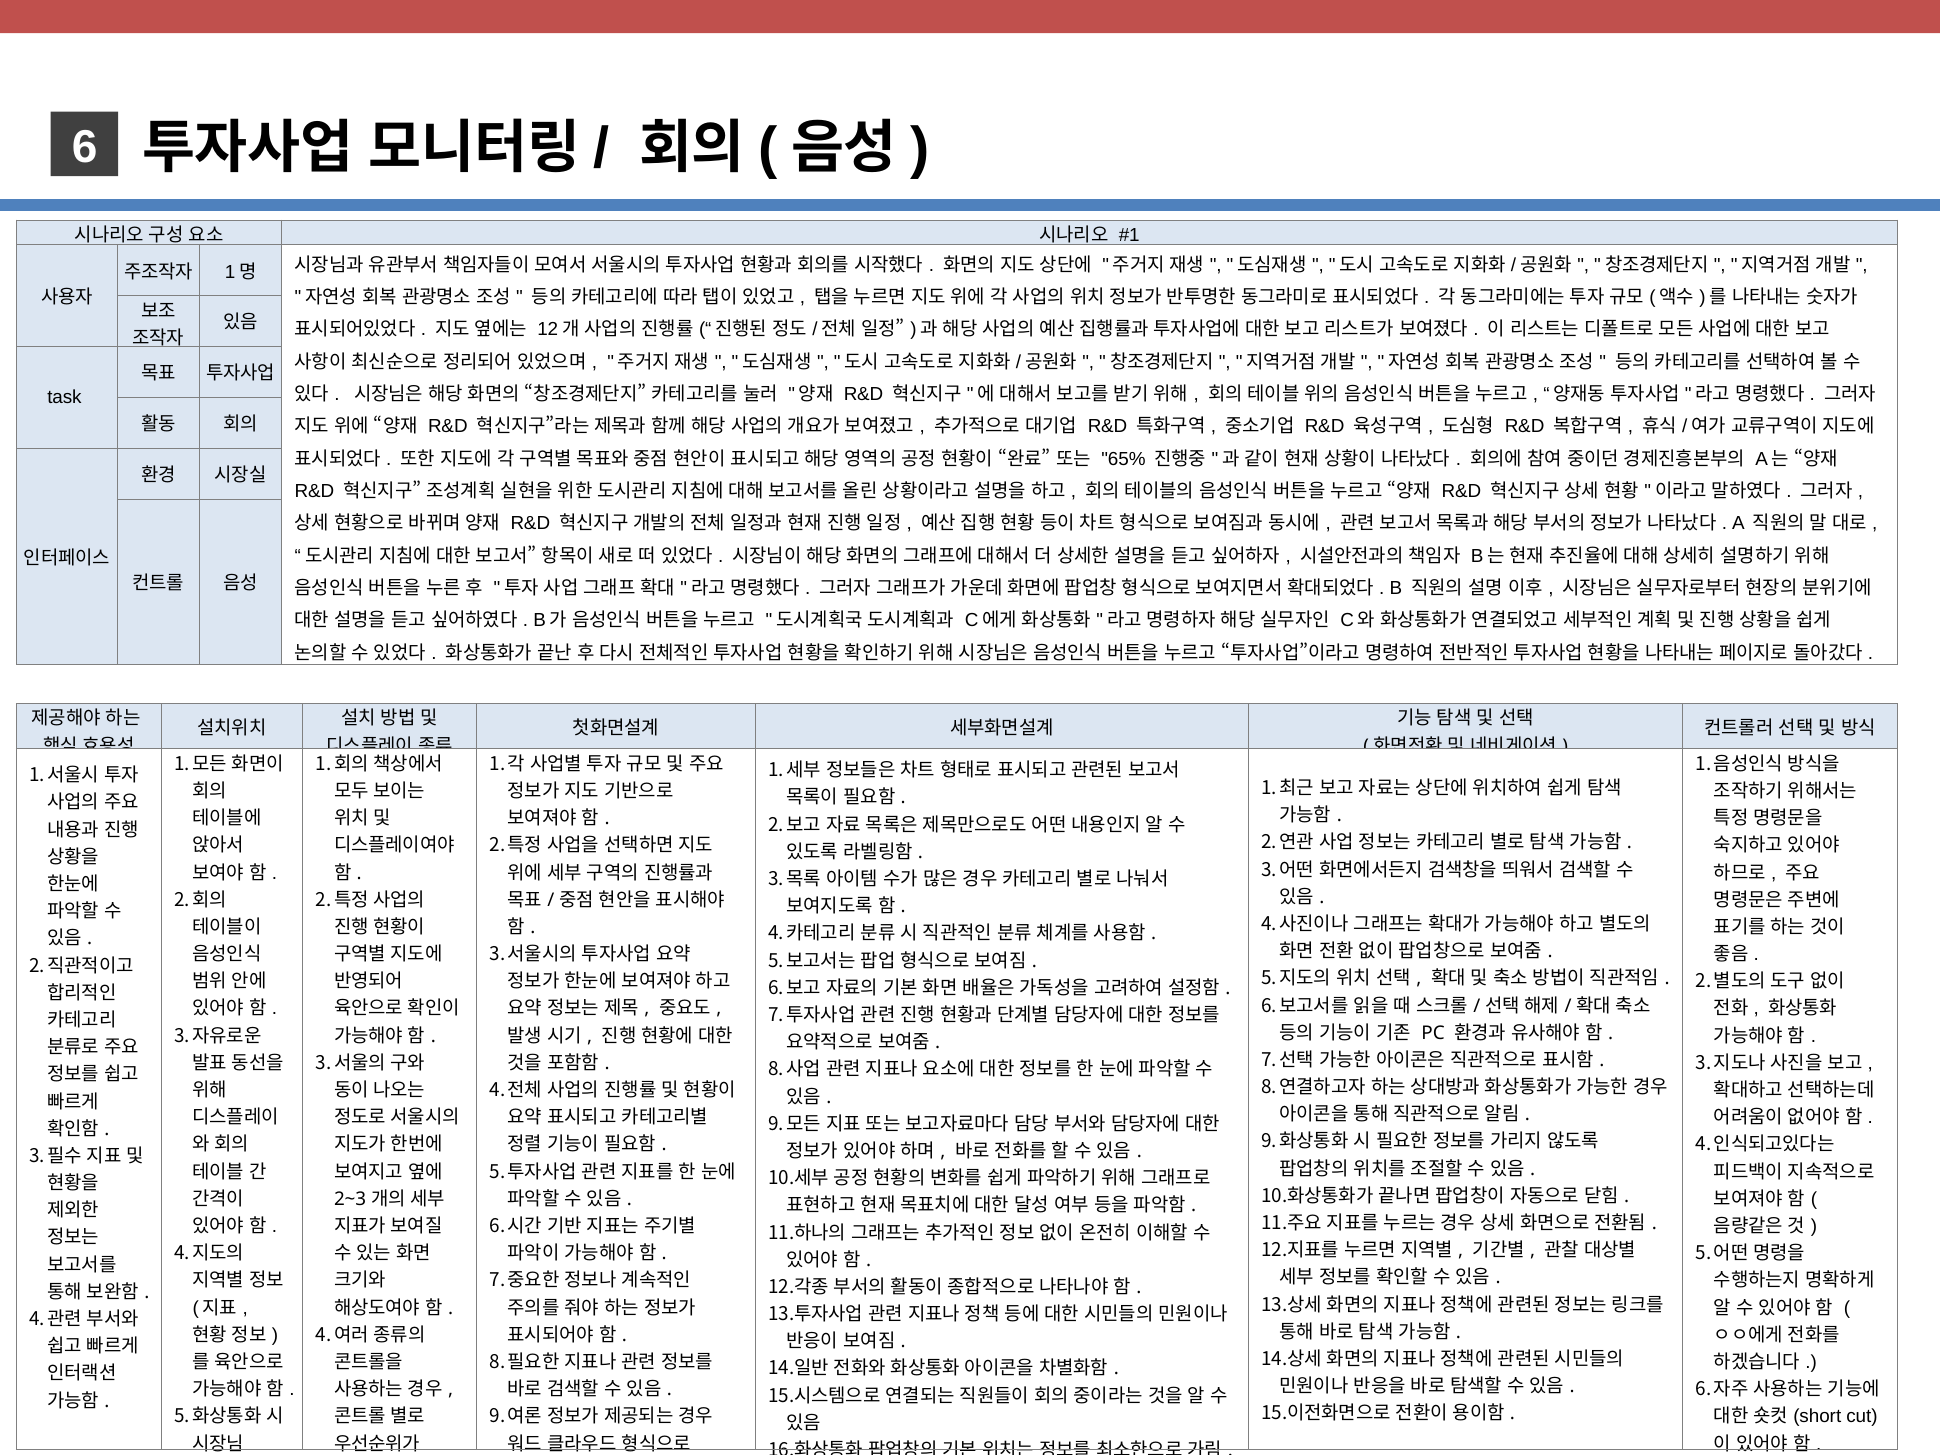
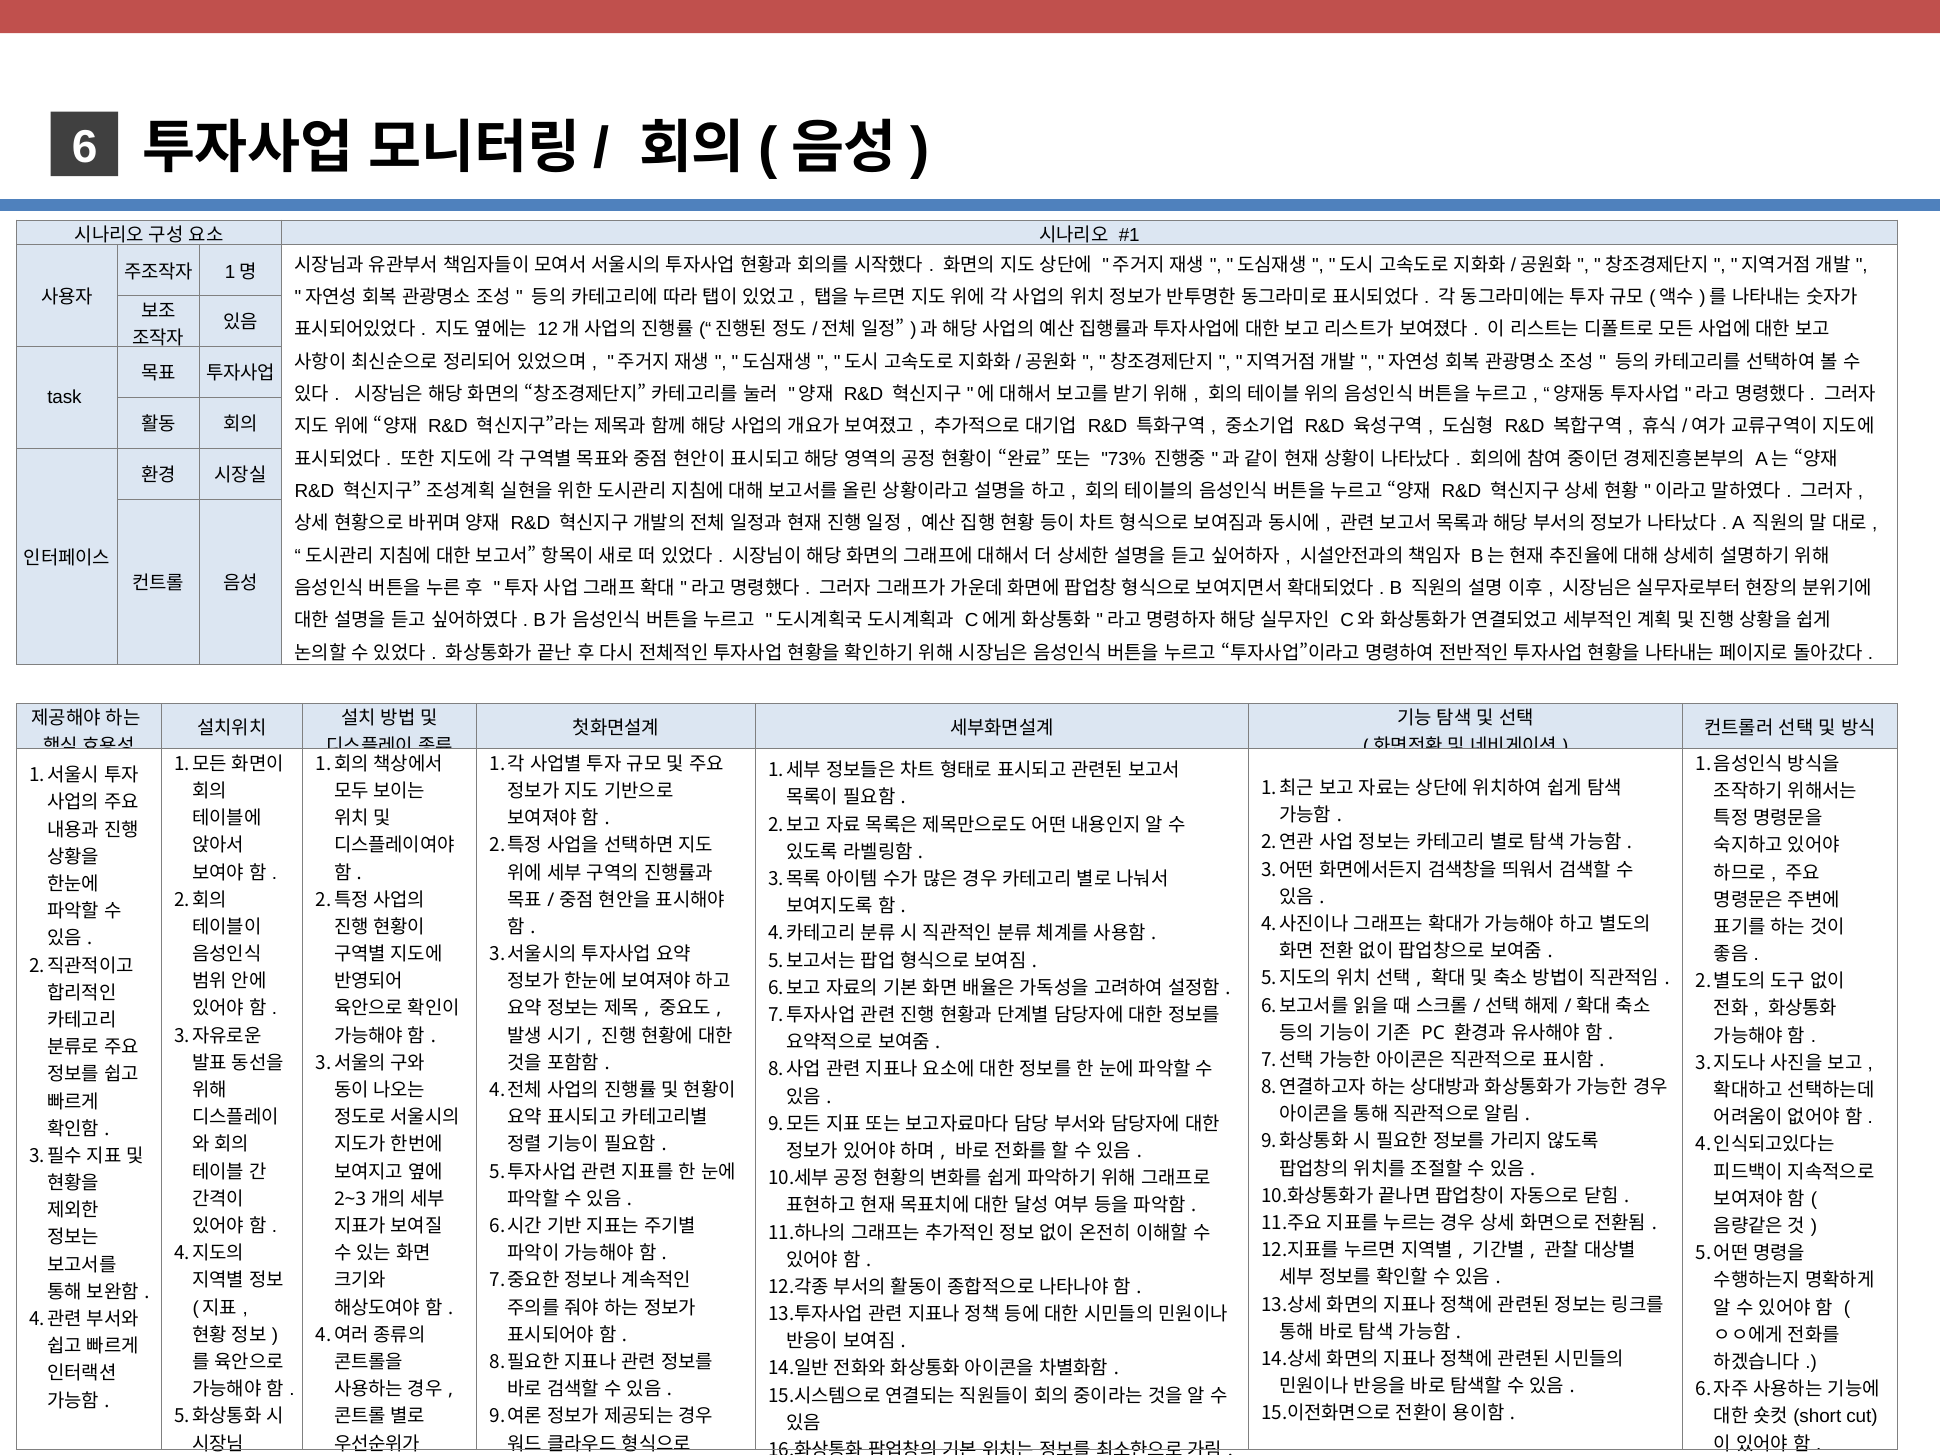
65%: 65% -> 73% (1123, 459)
